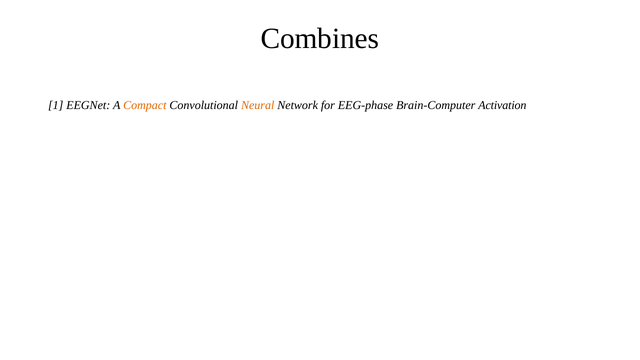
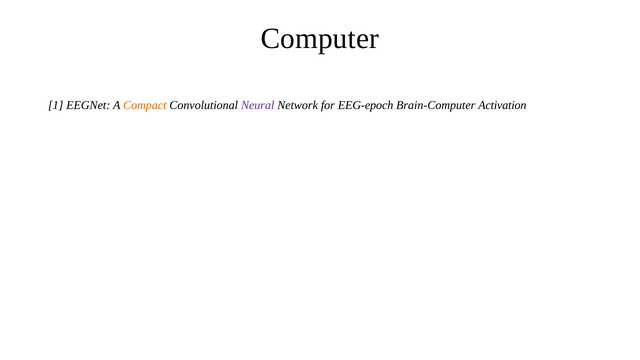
Combines: Combines -> Computer (320, 39)
Neural colour: orange -> purple (258, 105)
EEG-phase: EEG-phase -> EEG-epoch (366, 105)
